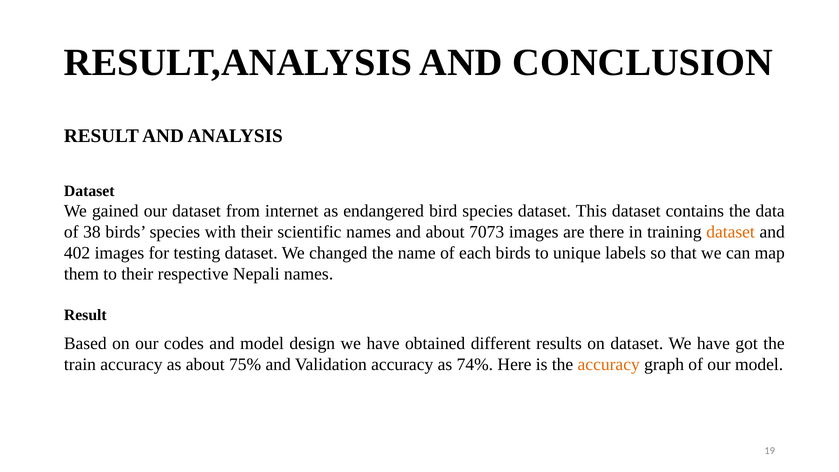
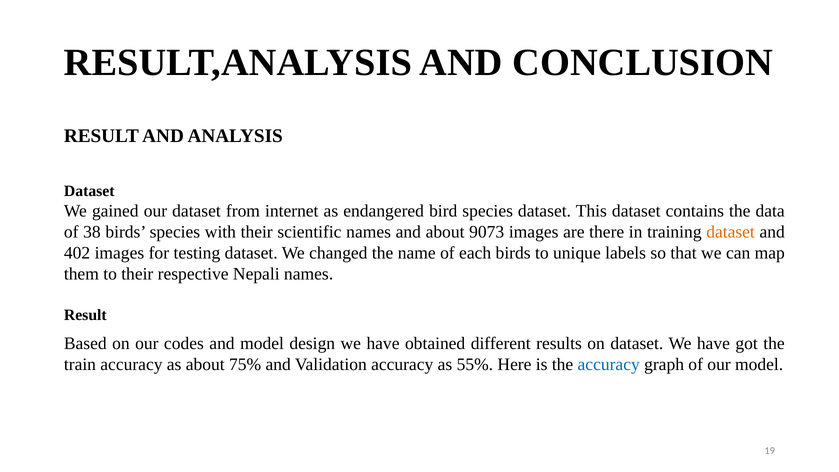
7073: 7073 -> 9073 (487, 232)
74%: 74% -> 55% (475, 365)
accuracy colour: orange -> blue (609, 365)
